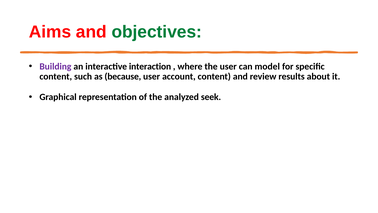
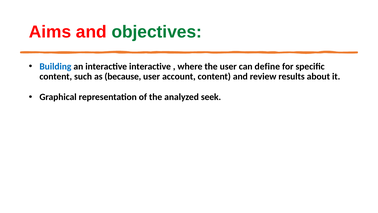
Building colour: purple -> blue (55, 66)
interactive interaction: interaction -> interactive (150, 66)
model: model -> define (267, 66)
